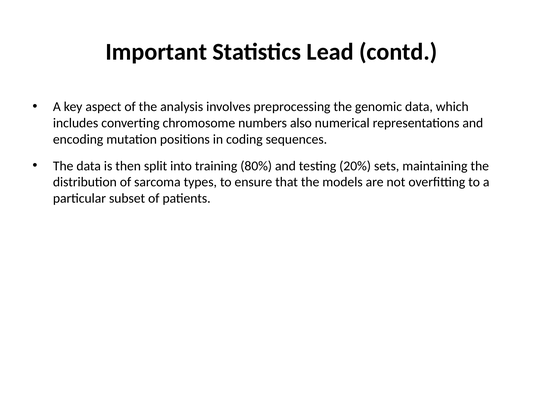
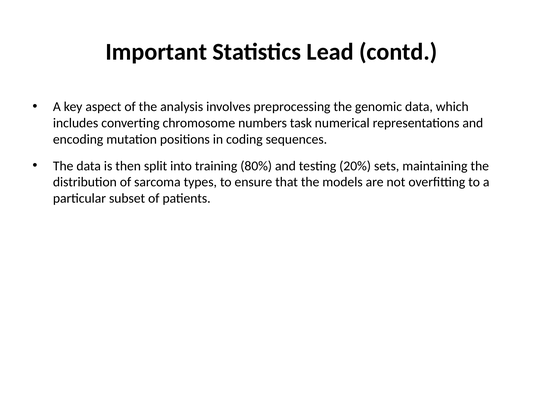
also: also -> task (301, 123)
